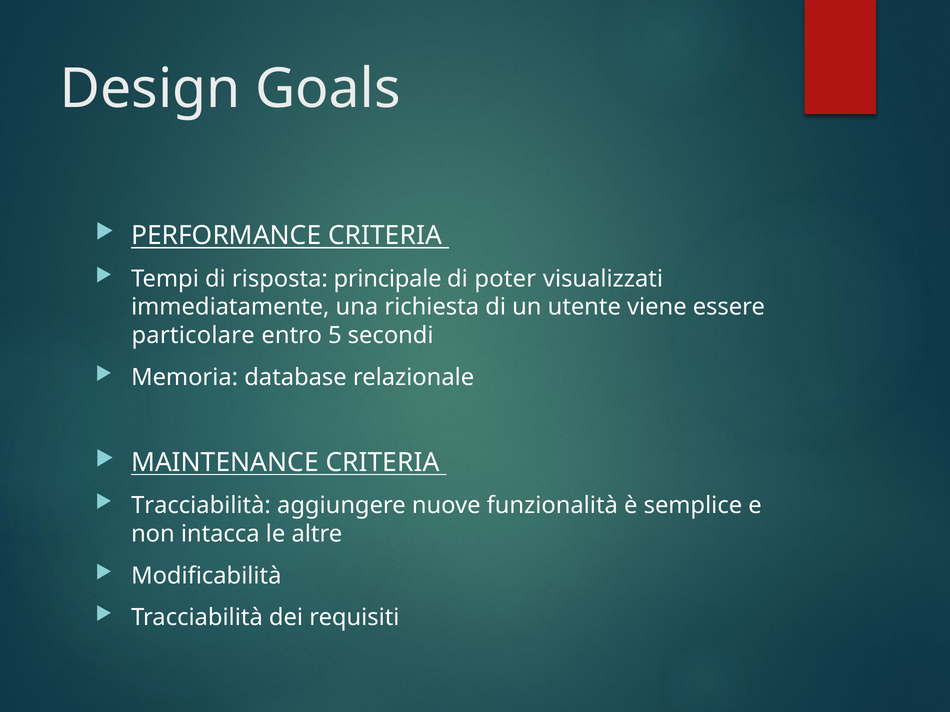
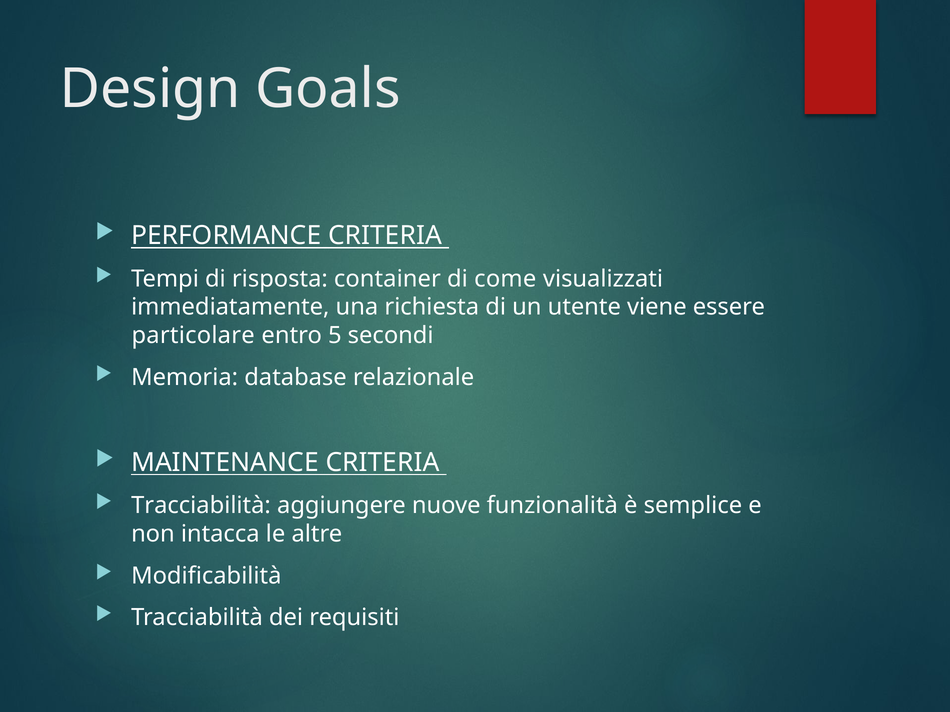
principale: principale -> container (387, 279)
poter: poter -> come (505, 279)
